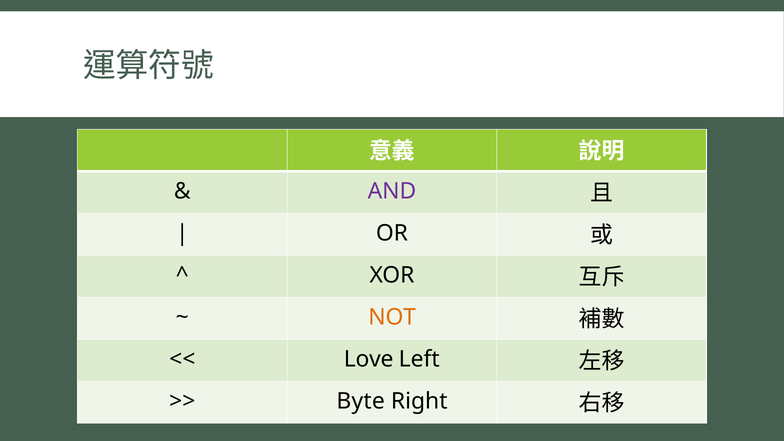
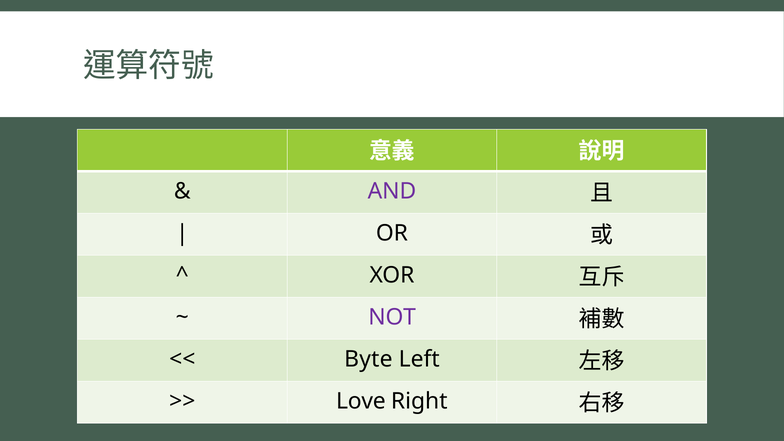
NOT colour: orange -> purple (392, 317)
Love: Love -> Byte (368, 359)
Byte: Byte -> Love (361, 401)
